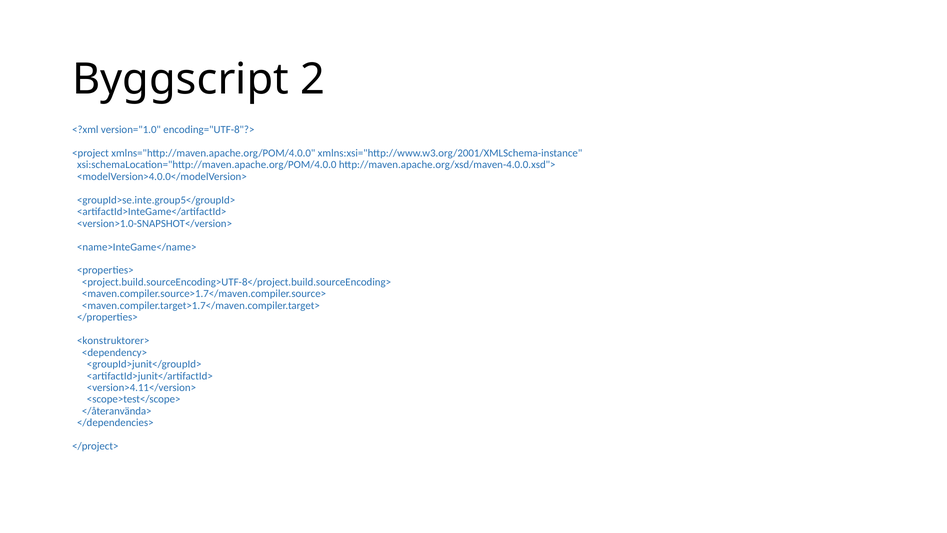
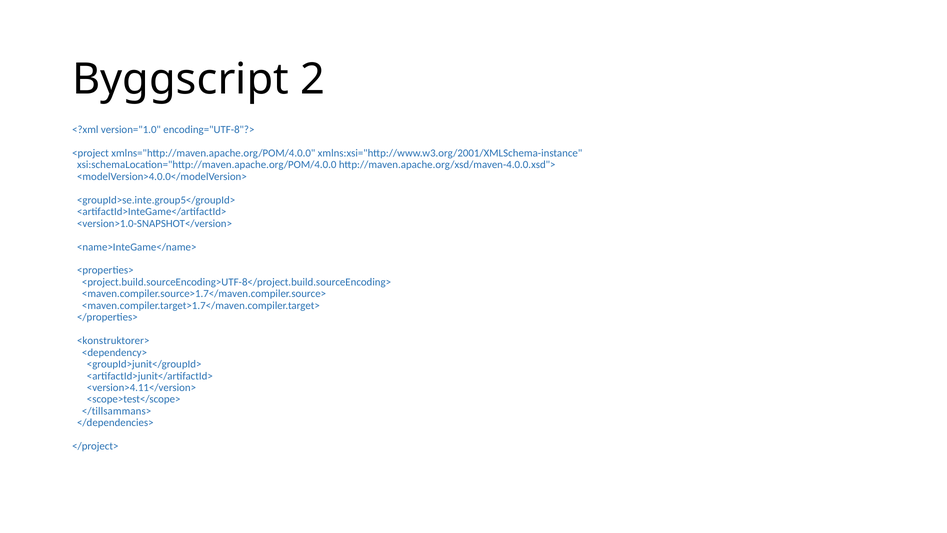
</återanvända>: </återanvända> -> </tillsammans> (117, 411)
